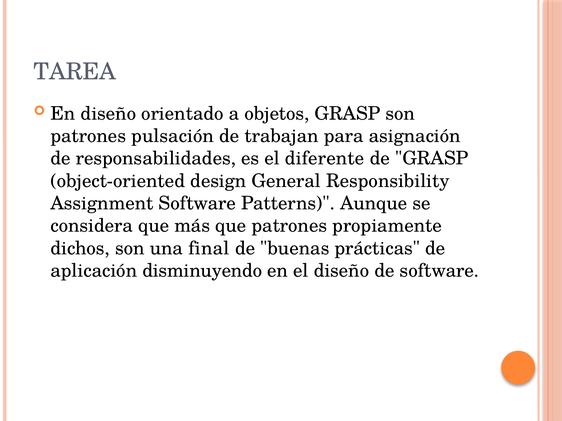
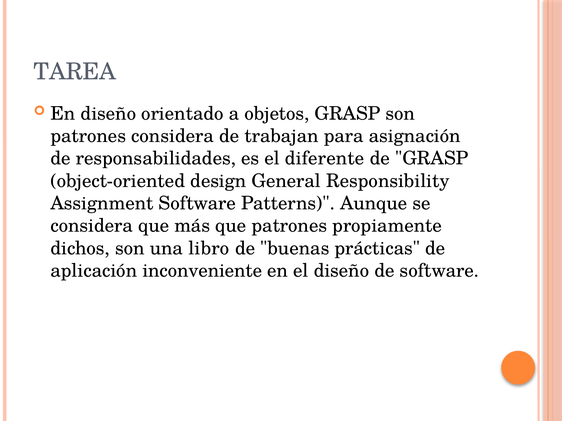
patrones pulsación: pulsación -> considera (173, 136)
final: final -> libro (209, 249)
disminuyendo: disminuyendo -> inconveniente (202, 271)
